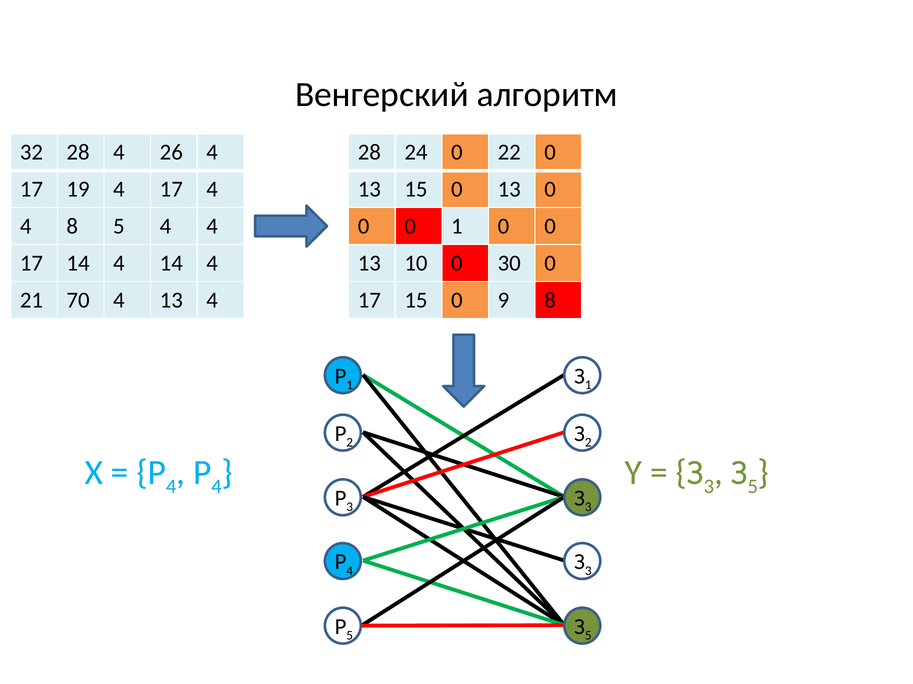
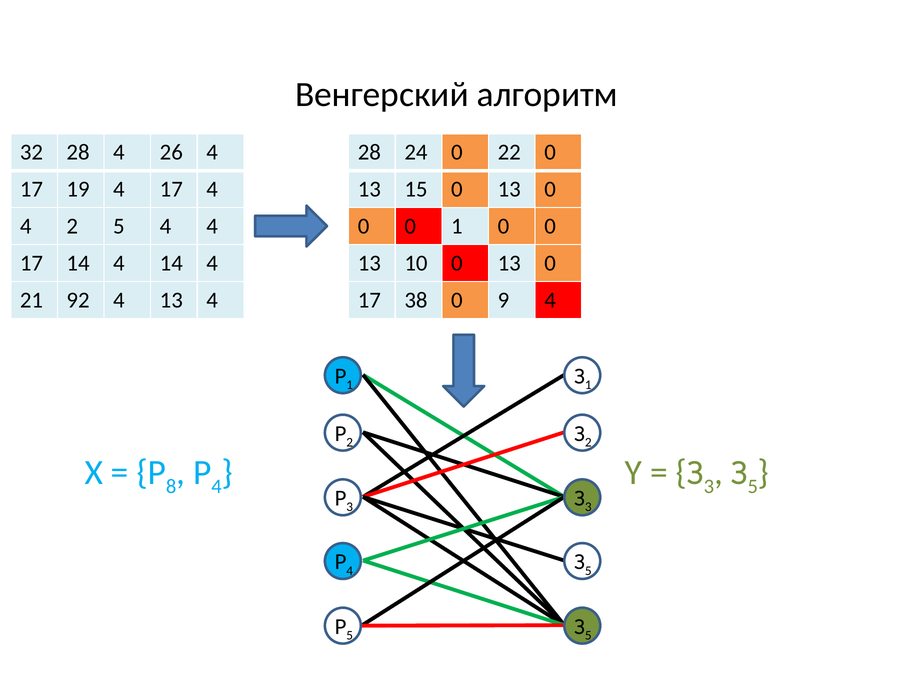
4 8: 8 -> 2 (72, 227)
10 0 30: 30 -> 13 (509, 264)
70: 70 -> 92 (78, 301)
17 15: 15 -> 38 (416, 301)
9 8: 8 -> 4 (550, 301)
4: 4 -> 8 (171, 487)
3: 3 -> 5 (588, 571)
